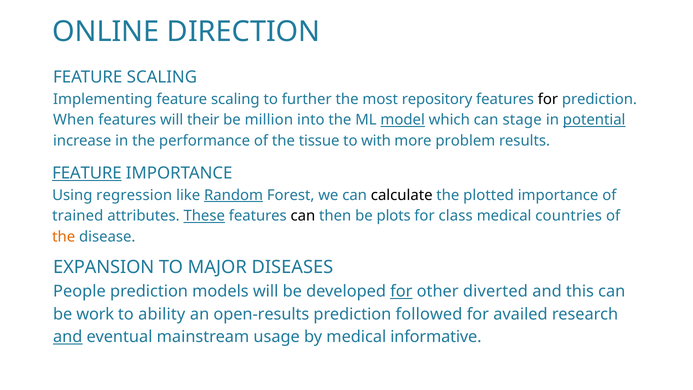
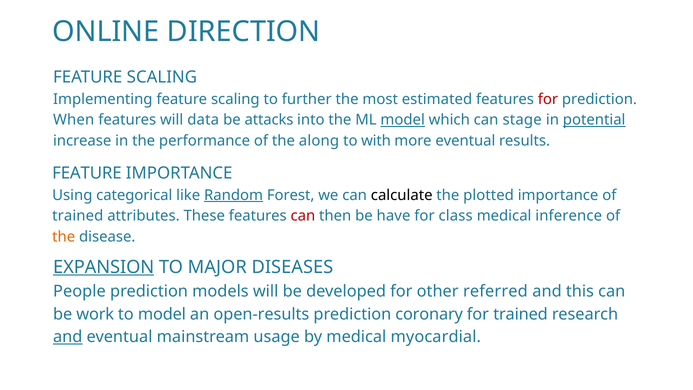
repository: repository -> estimated (437, 99)
for colour: black -> red (548, 99)
their: their -> data (203, 120)
million: million -> attacks (269, 120)
tissue: tissue -> along (319, 141)
more problem: problem -> eventual (465, 141)
FEATURE underline: present -> none (87, 173)
regression: regression -> categorical (134, 195)
These underline: present -> none (204, 216)
can colour: black -> red (303, 216)
plots: plots -> have (394, 216)
countries: countries -> inference (569, 216)
EXPANSION underline: none -> present (104, 267)
for underline: present -> none (401, 291)
diverted: diverted -> referred (495, 291)
to ability: ability -> model (162, 314)
followed: followed -> coronary (429, 314)
for availed: availed -> trained (521, 314)
informative: informative -> myocardial (436, 337)
